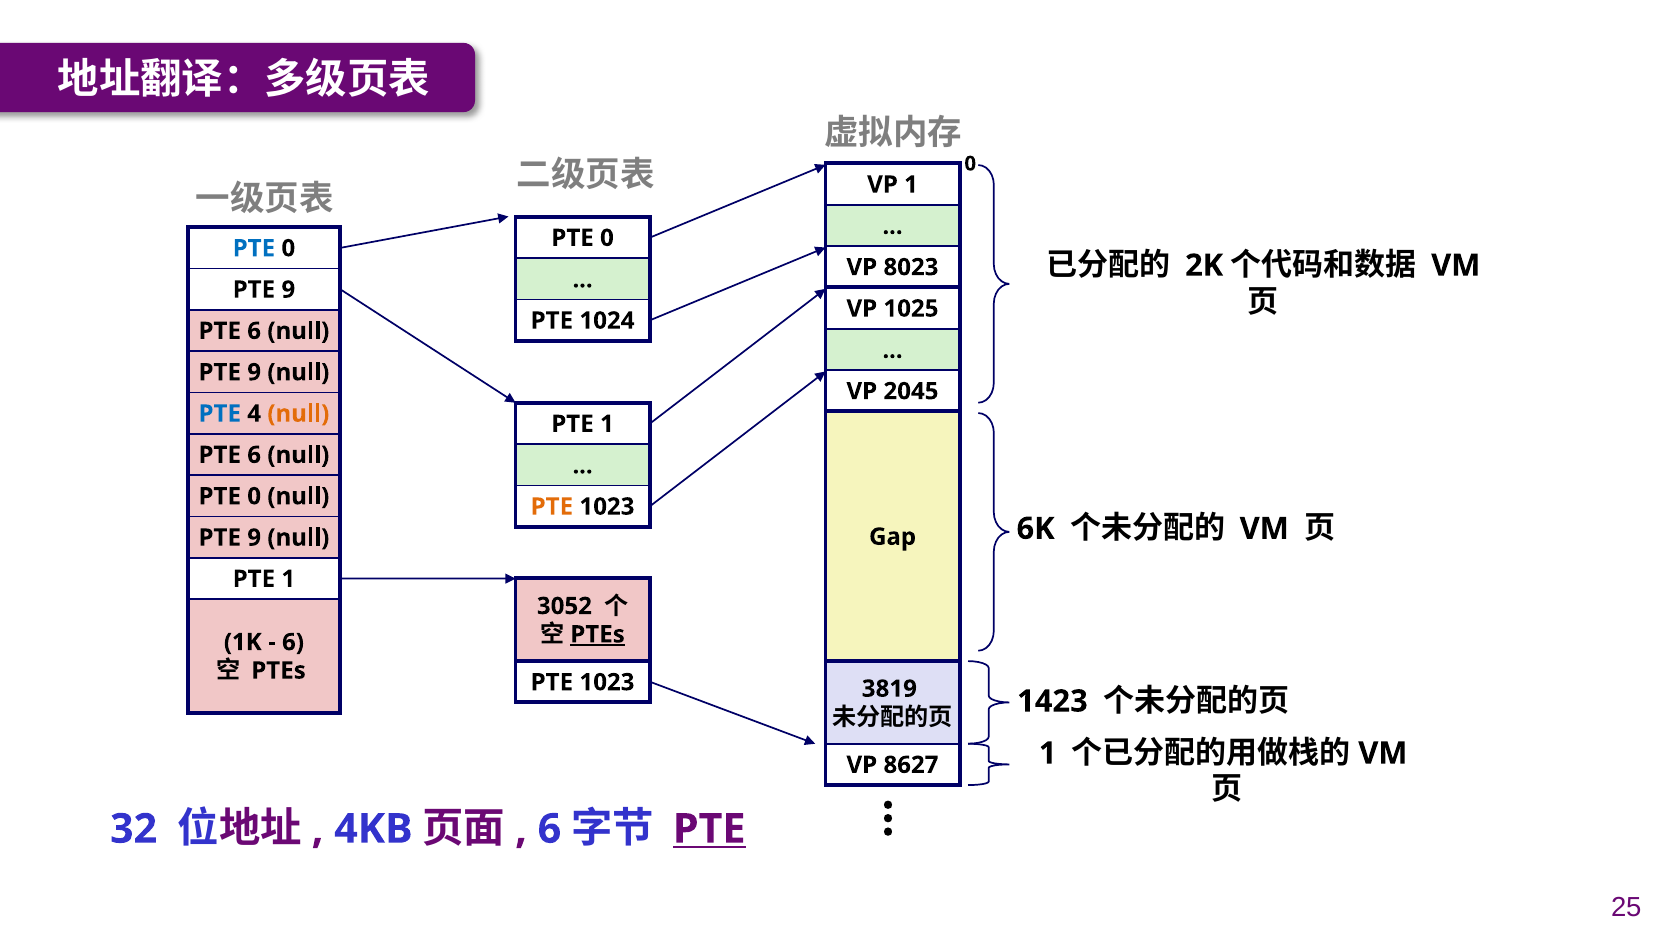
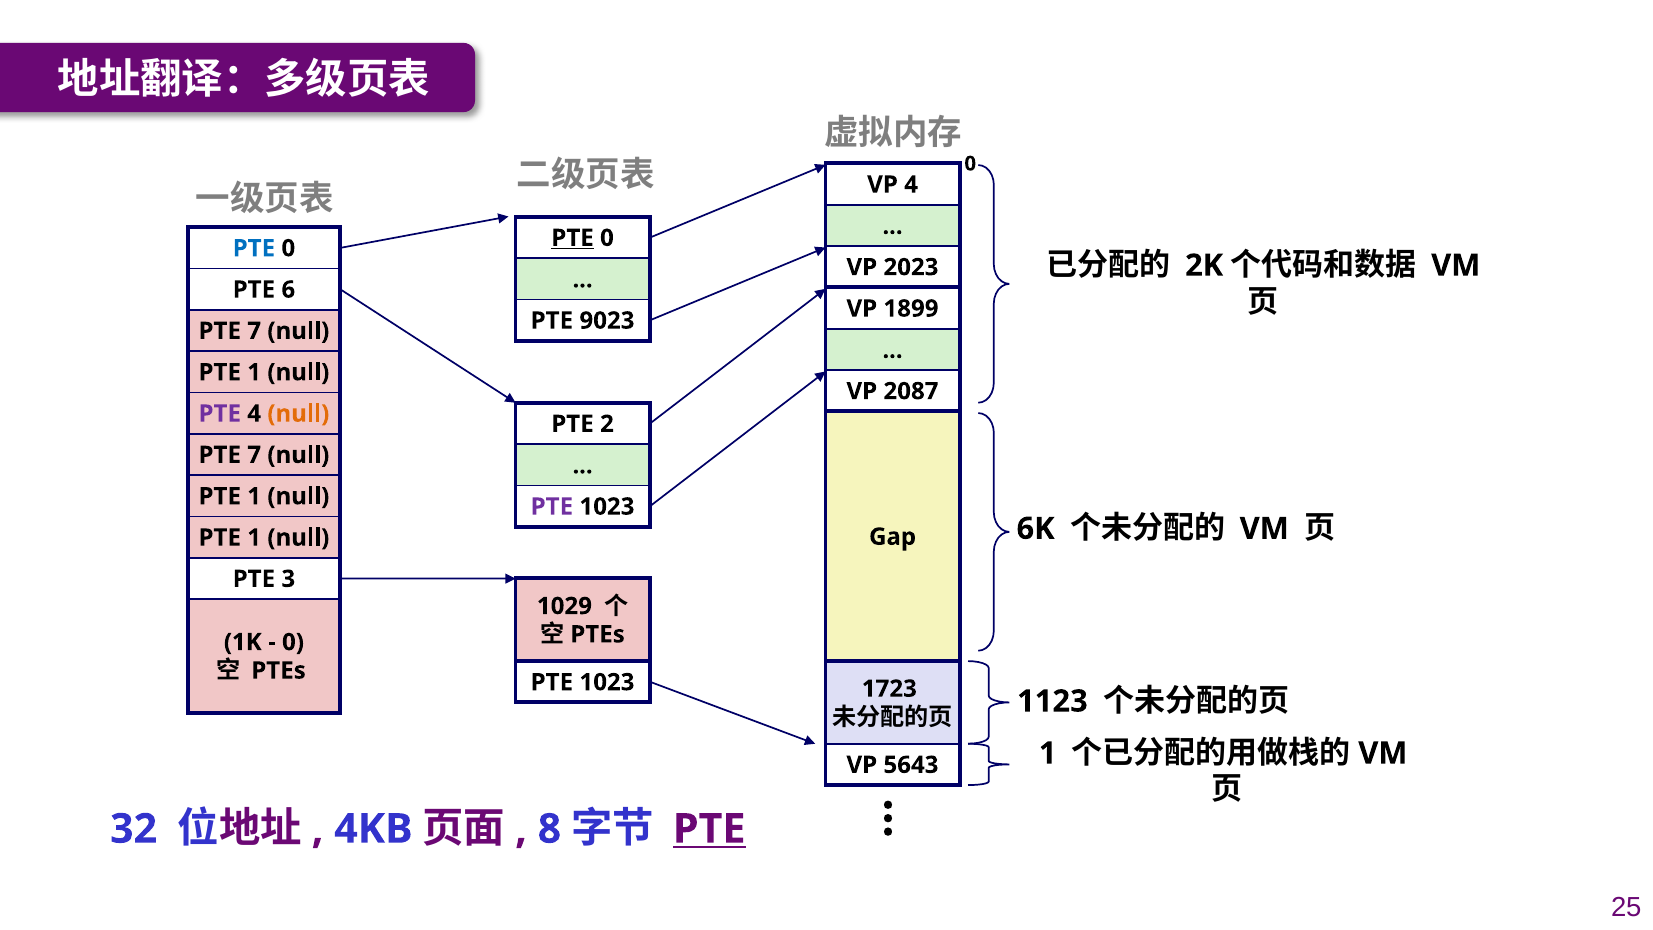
VP 1: 1 -> 4 (911, 185)
PTE underline: none -> present (573, 238)
8023: 8023 -> 2023 (911, 267)
9: 9 -> 6 (288, 290)
1025: 1025 -> 1899 (911, 309)
1024: 1024 -> 9023 (607, 321)
6: 6 -> 7 (254, 331)
9: 9 -> 1 (254, 372)
2045: 2045 -> 2087 (911, 391)
PTE colour: blue -> purple (220, 414)
1: 1 -> 2 (607, 424)
6: 6 -> 7 (254, 455)
0: 0 -> 1 (254, 496)
PTE colour: orange -> purple (552, 507)
9: 9 -> 1 (254, 538)
1: 1 -> 3 (288, 579)
3052: 3052 -> 1029 (564, 606)
PTEs underline: present -> none (598, 634)
6: 6 -> 0 (293, 642)
3819: 3819 -> 1723 (889, 689)
1423: 1423 -> 1123 (1052, 701)
8627: 8627 -> 5643 (911, 765)
6: 6 -> 8 (549, 829)
